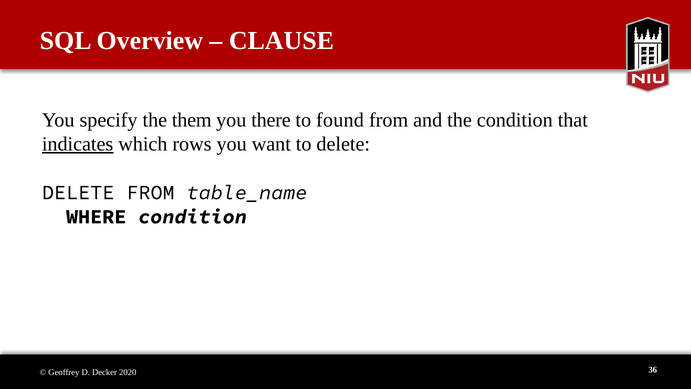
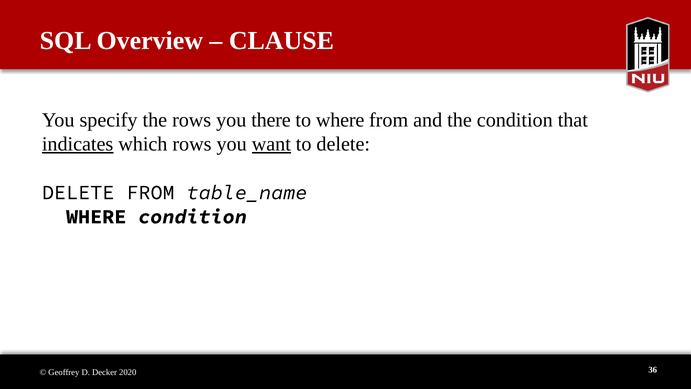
the them: them -> rows (192, 120)
to found: found -> where (340, 120)
want underline: none -> present (271, 144)
